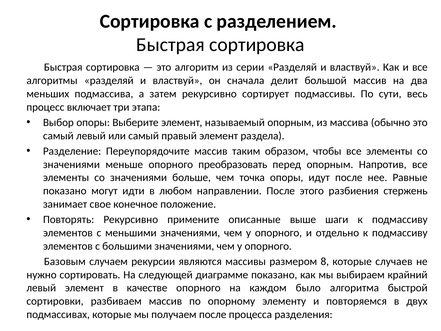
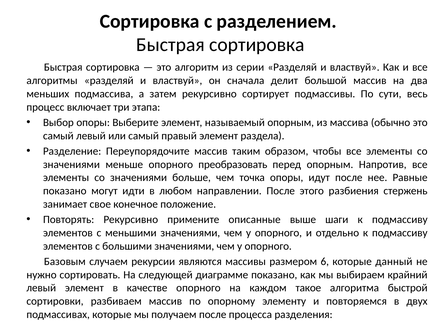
8: 8 -> 6 (325, 261)
случаев: случаев -> данный (394, 261)
было: было -> такое (308, 288)
